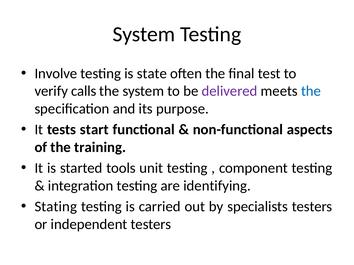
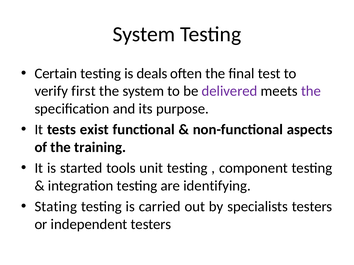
Involve: Involve -> Certain (56, 74)
state: state -> deals (152, 74)
calls: calls -> first (84, 91)
the colour: blue -> purple (311, 91)
start: start -> exist (94, 130)
